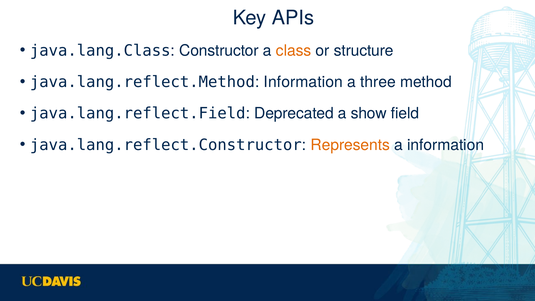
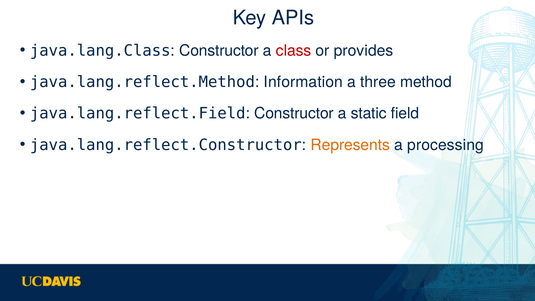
class colour: orange -> red (294, 51)
structure: structure -> provides (364, 51)
java.lang.reflect.Field Deprecated: Deprecated -> Constructor (294, 113)
show: show -> static (369, 113)
a information: information -> processing (446, 145)
